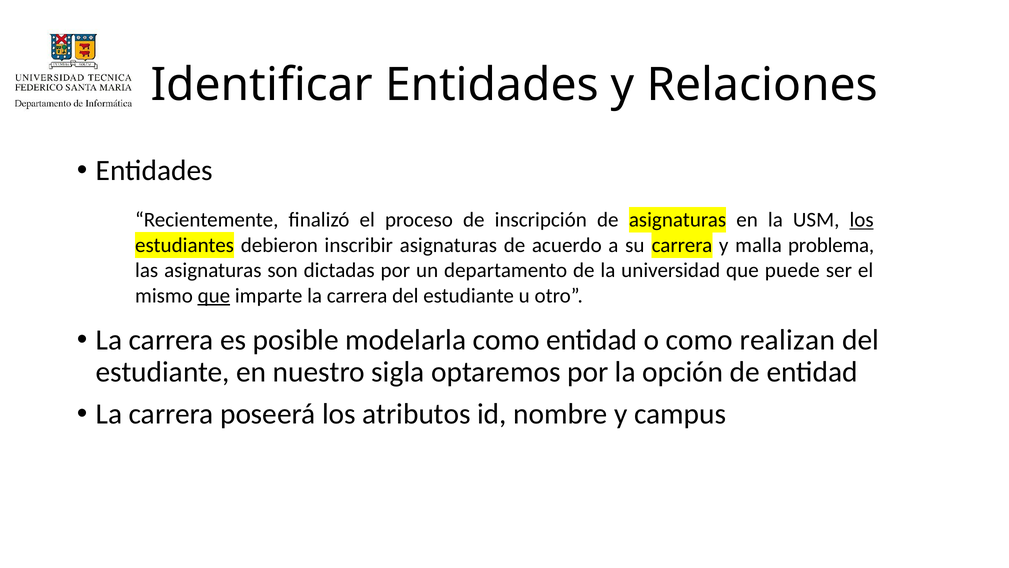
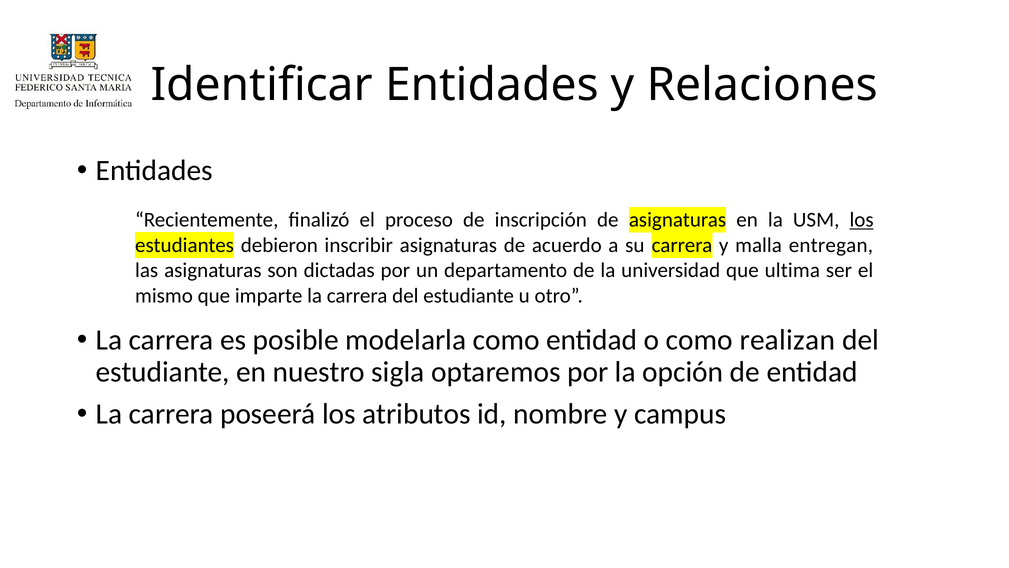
problema: problema -> entregan (831, 245)
puede: puede -> ultima (792, 270)
que underline: present -> none (214, 295)
